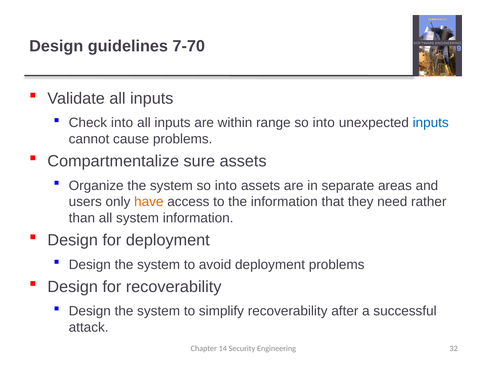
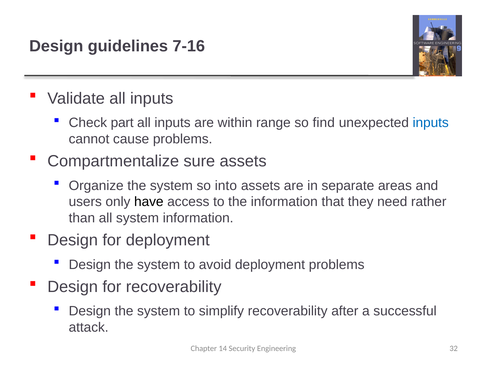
7-70: 7-70 -> 7-16 (189, 46)
Check into: into -> part (122, 123)
range so into: into -> find (324, 123)
have colour: orange -> black (149, 202)
